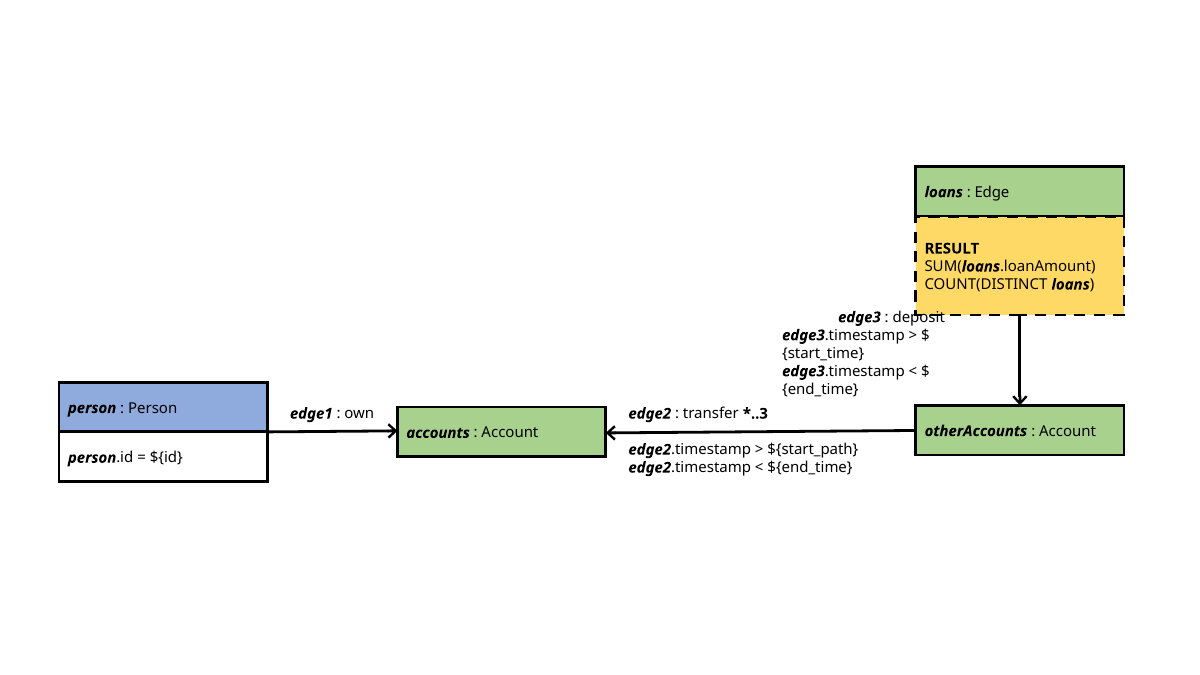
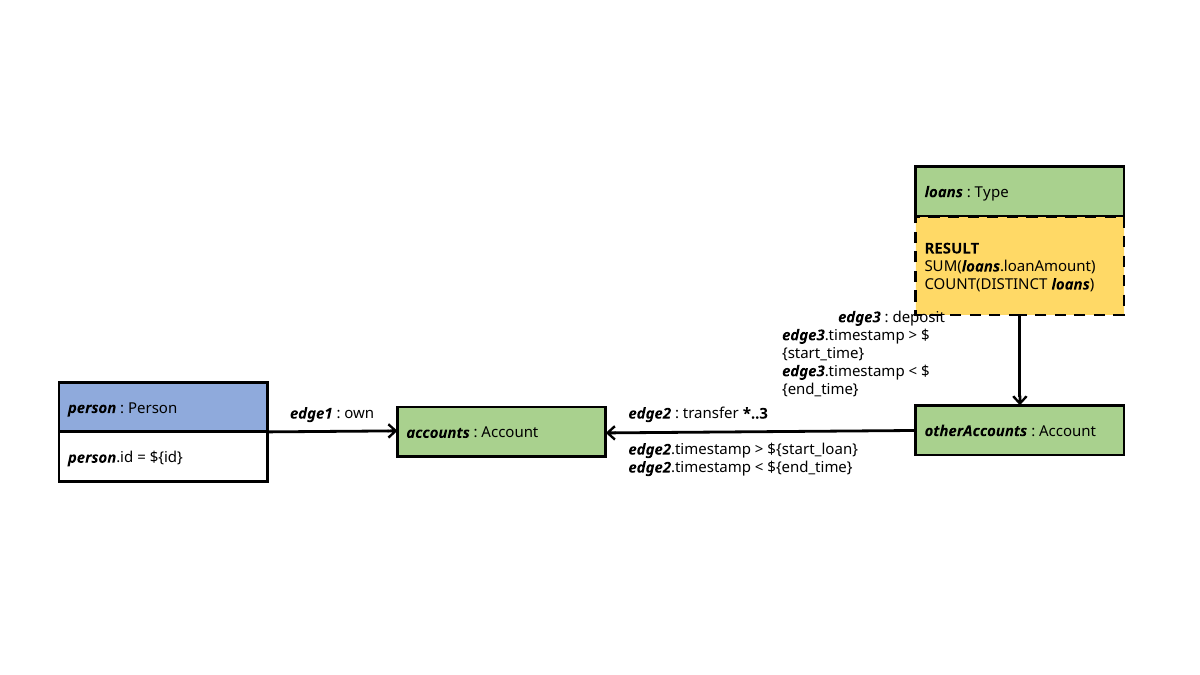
Edge: Edge -> Type (992, 192)
${start_path: ${start_path -> ${start_loan (813, 450)
